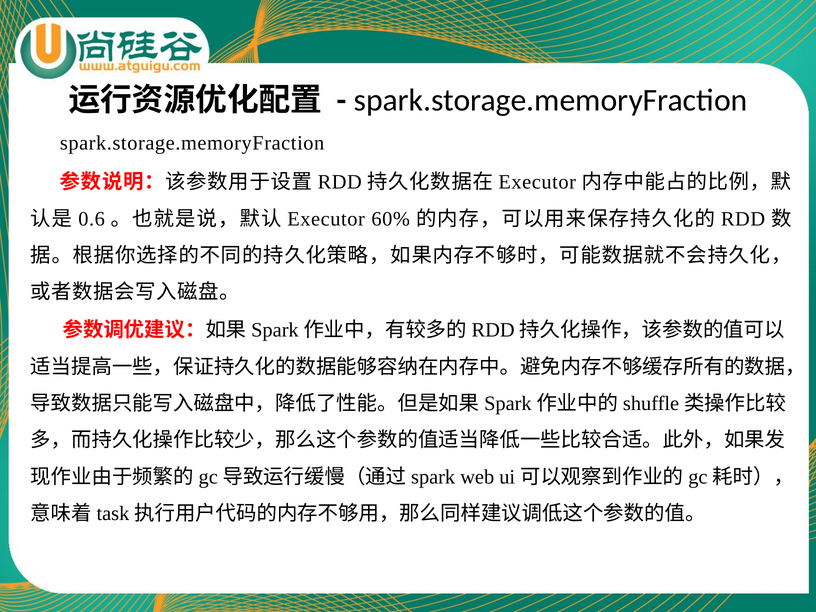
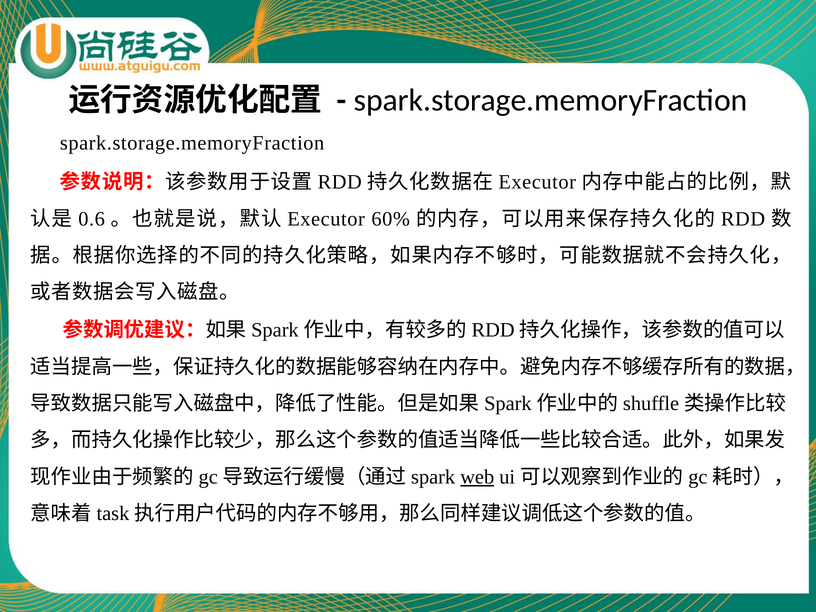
web underline: none -> present (477, 477)
